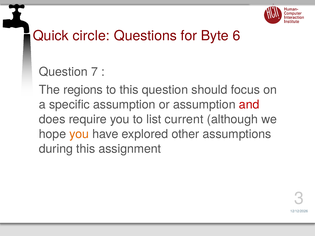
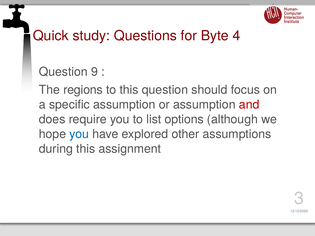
circle: circle -> study (91, 36)
6: 6 -> 4 (236, 36)
7: 7 -> 9 (95, 72)
current: current -> options (184, 119)
you colour: orange -> blue (79, 134)
